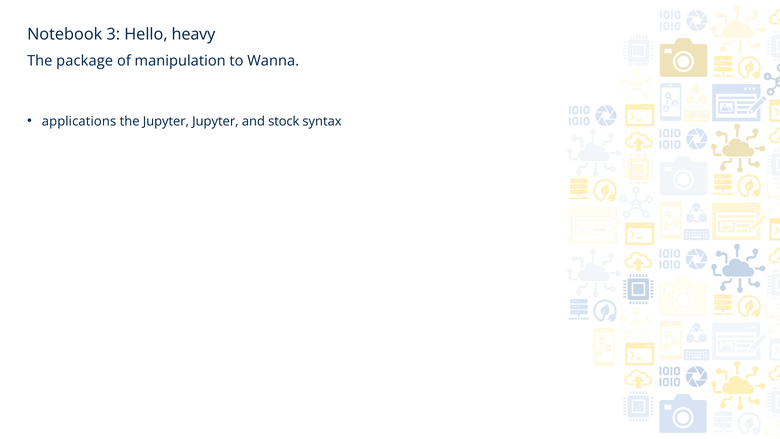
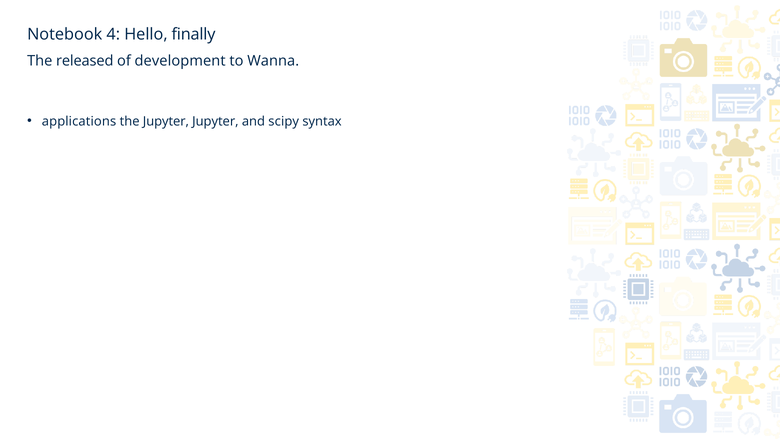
3: 3 -> 4 (113, 34)
heavy: heavy -> finally (193, 34)
package: package -> released (85, 61)
manipulation: manipulation -> development (180, 61)
stock: stock -> scipy (284, 121)
